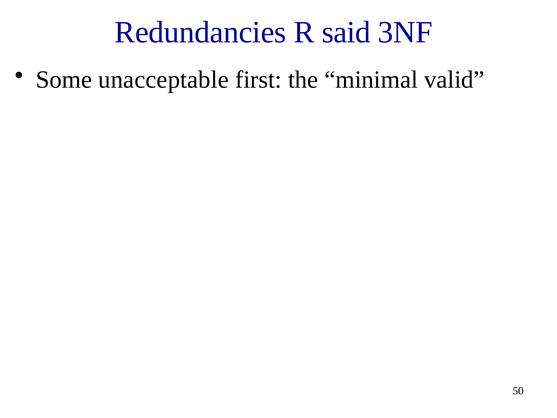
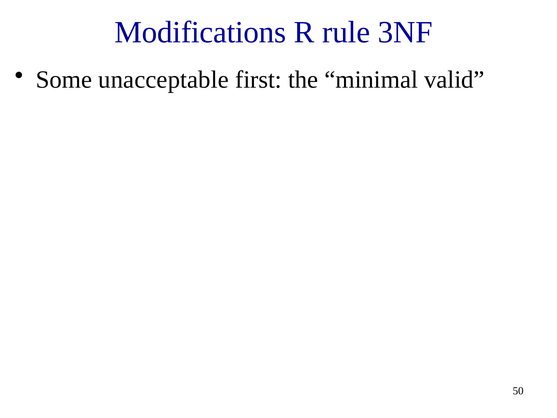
Redundancies: Redundancies -> Modifications (200, 32)
said: said -> rule (346, 32)
